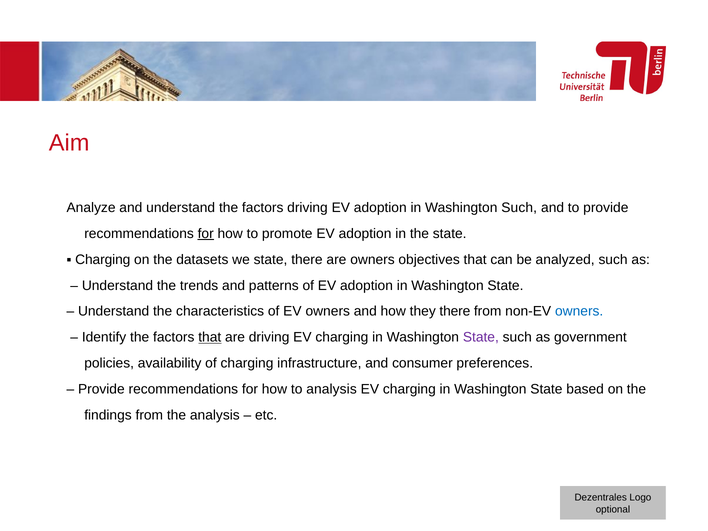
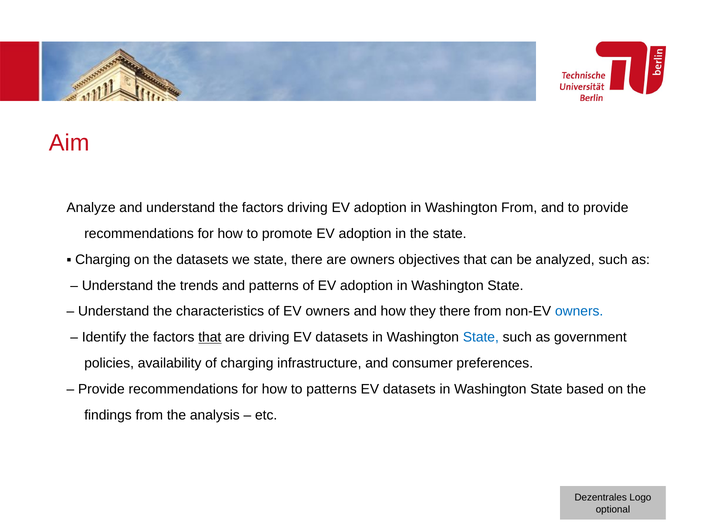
Washington Such: Such -> From (519, 208)
for underline: present -> none (206, 234)
driving EV charging: charging -> datasets (342, 337)
State colour: purple -> blue (481, 337)
to analysis: analysis -> patterns (332, 389)
charging: charging -> datasets (409, 389)
